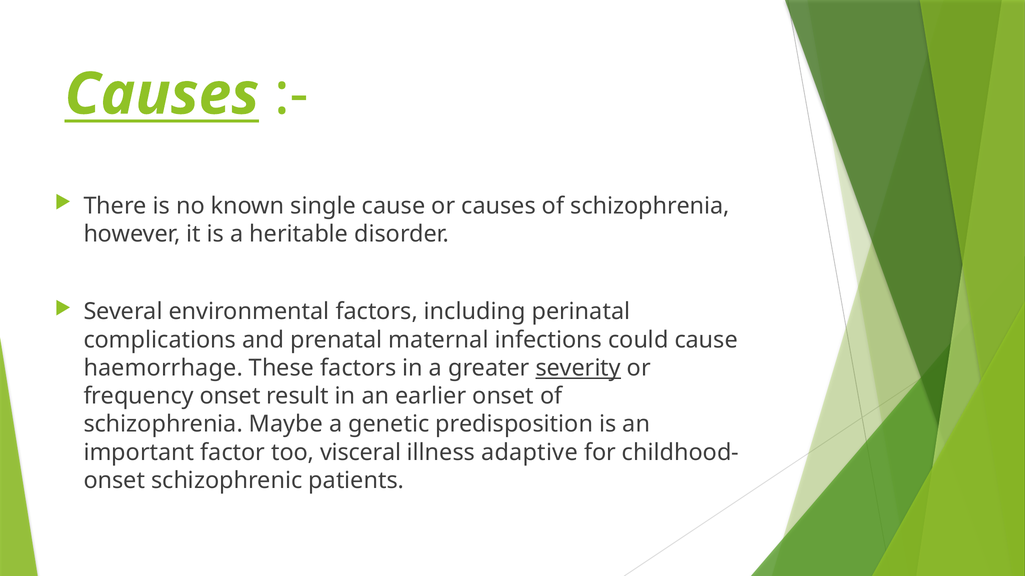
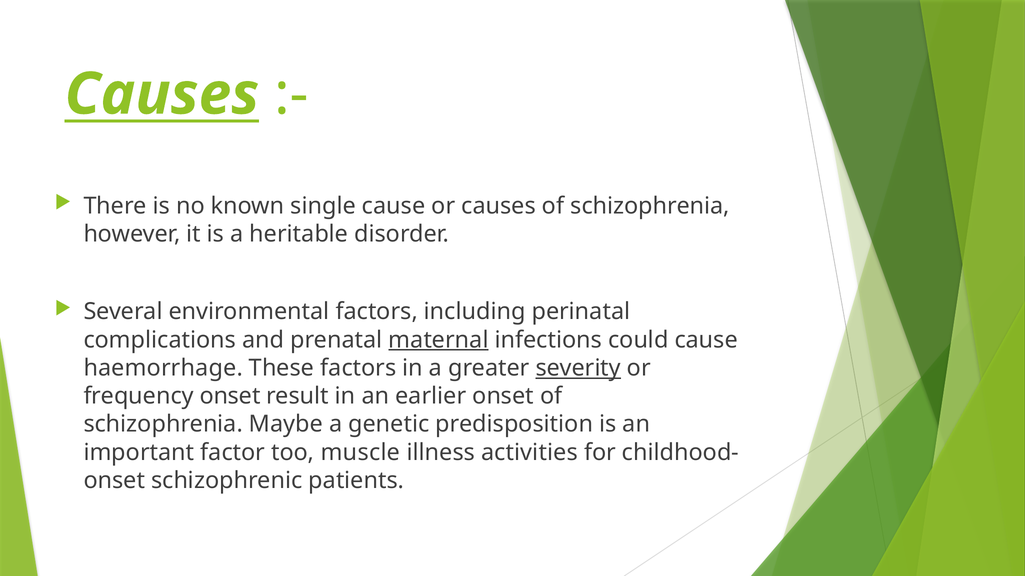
maternal underline: none -> present (439, 340)
visceral: visceral -> muscle (360, 453)
adaptive: adaptive -> activities (530, 453)
